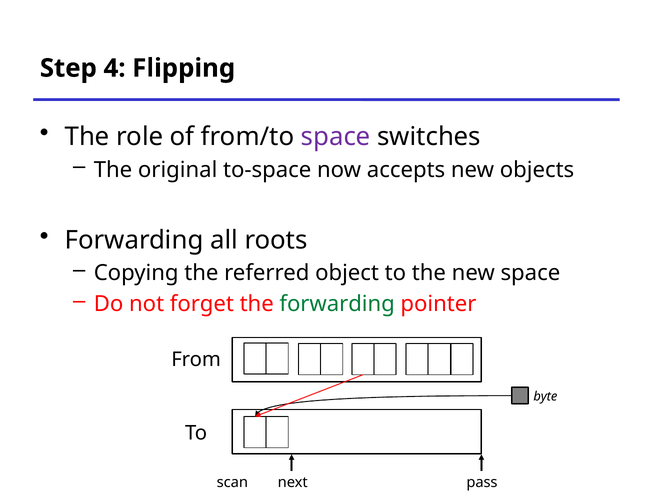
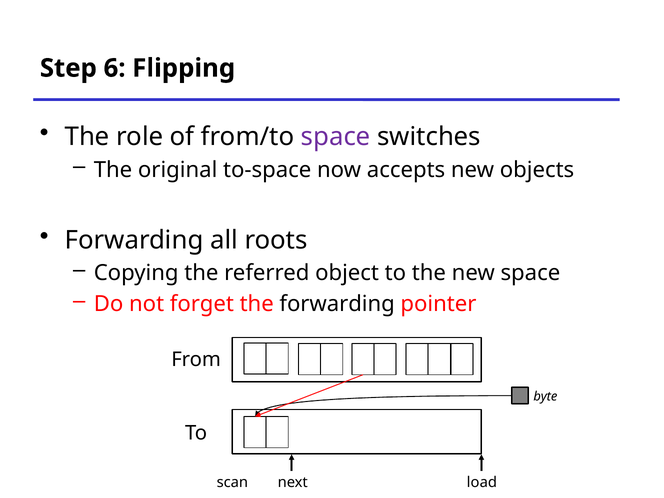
4: 4 -> 6 (115, 68)
forwarding colour: green -> black (337, 304)
pass: pass -> load (482, 482)
